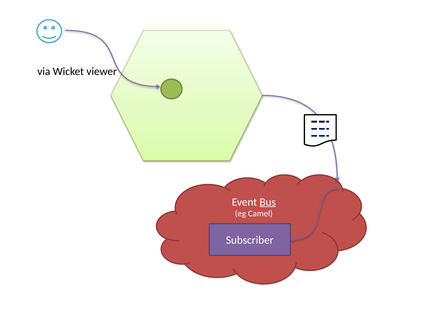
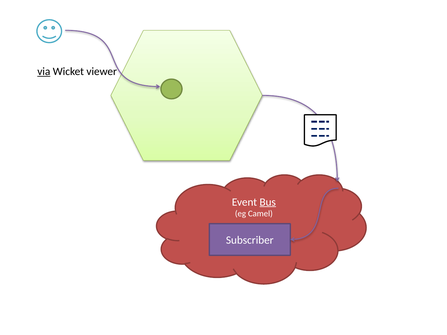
via underline: none -> present (44, 72)
